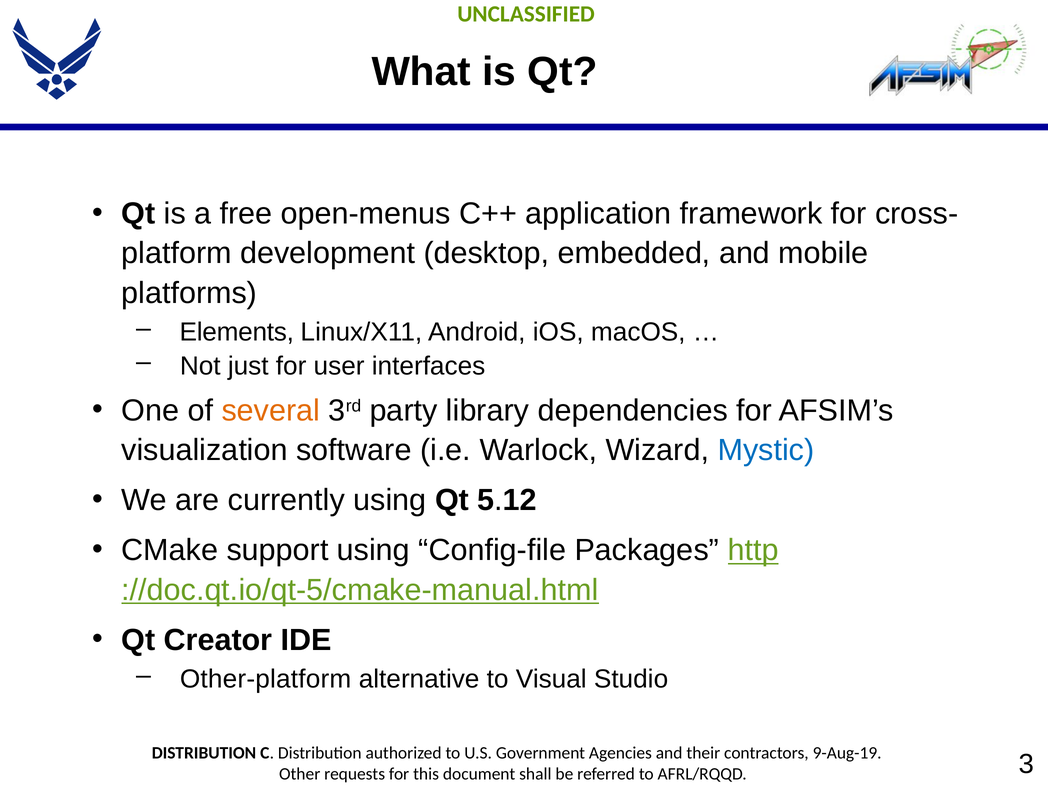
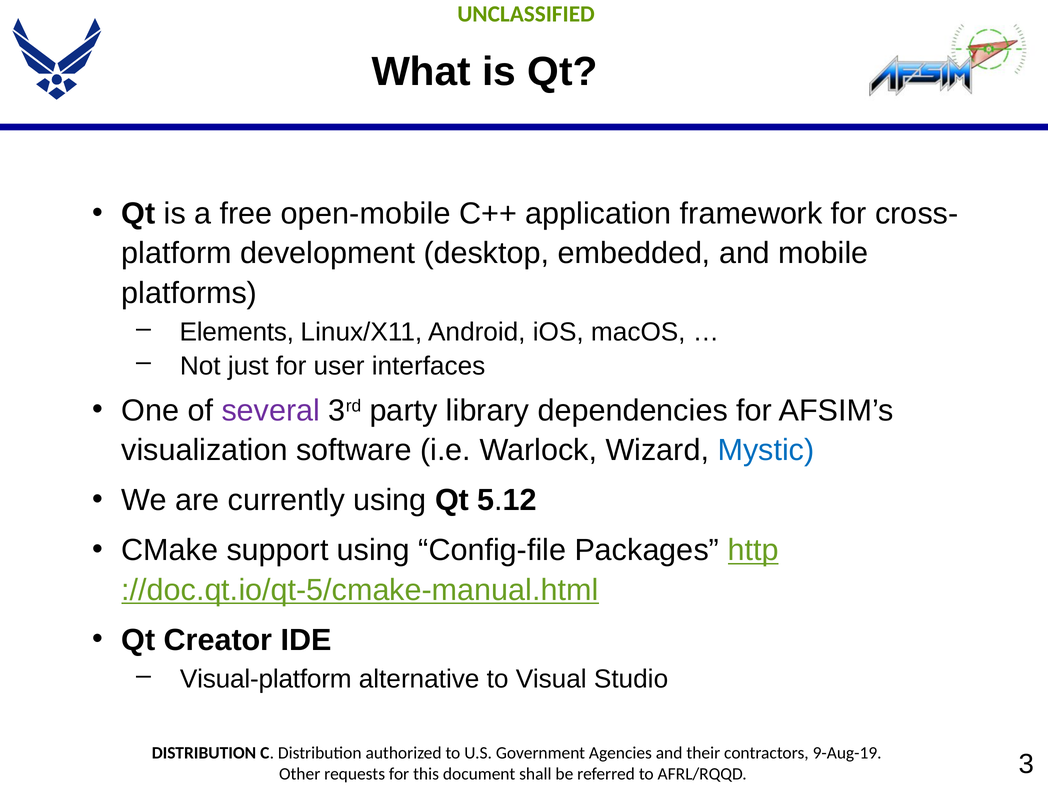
open-menus: open-menus -> open-mobile (366, 214)
several colour: orange -> purple (271, 411)
Other-platform: Other-platform -> Visual-platform (266, 679)
